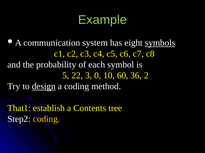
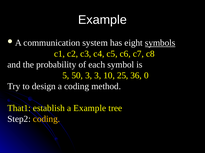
Example colour: light green -> white (102, 20)
22: 22 -> 50 (77, 76)
3 0: 0 -> 3 (98, 76)
60: 60 -> 25 (123, 76)
2: 2 -> 0 (146, 76)
design underline: present -> none (44, 87)
a Contents: Contents -> Example (90, 109)
